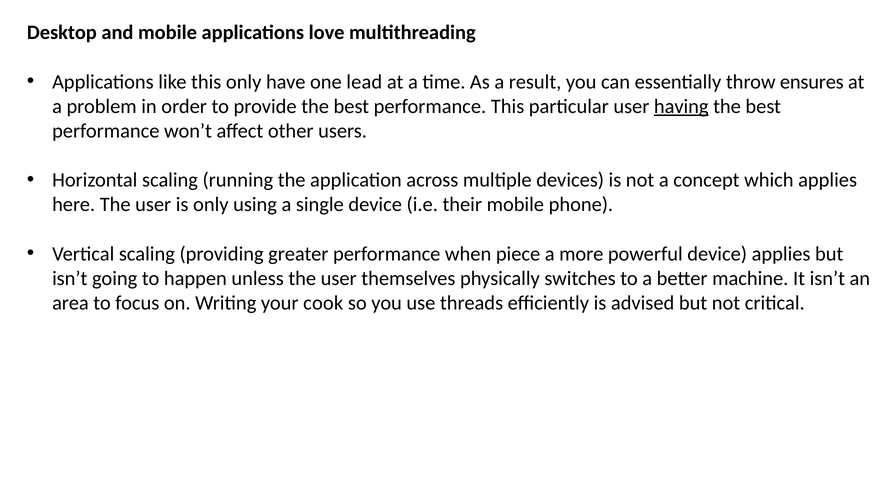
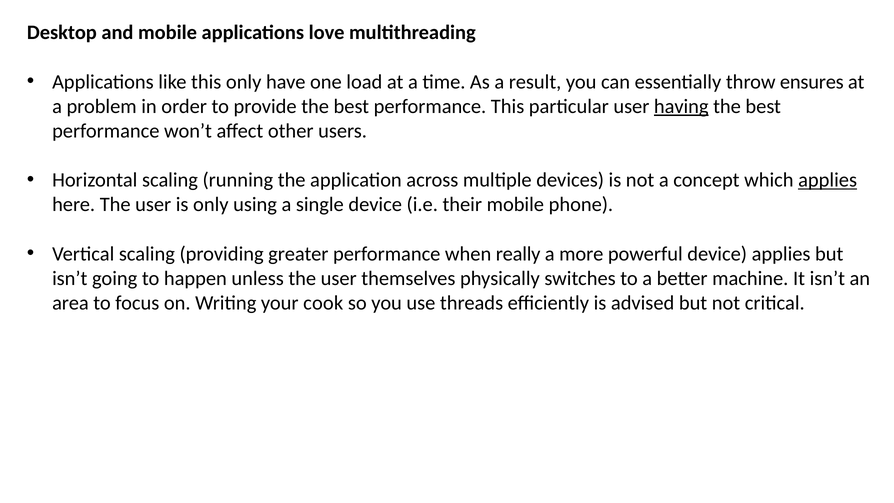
lead: lead -> load (364, 82)
applies underline: none -> present (828, 180)
piece: piece -> really (518, 254)
